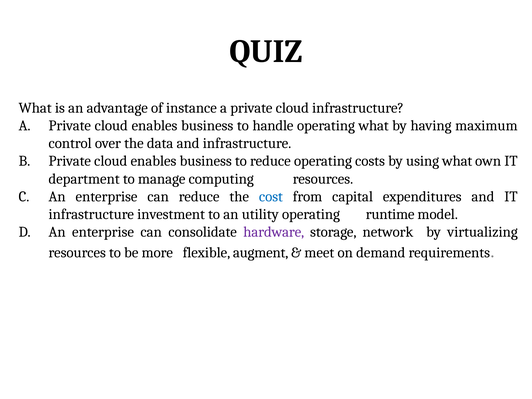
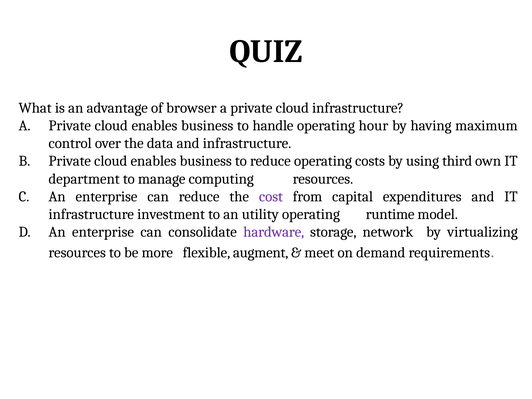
instance: instance -> browser (191, 108)
operating what: what -> hour (373, 126)
using what: what -> third (457, 161)
cost colour: blue -> purple (271, 197)
